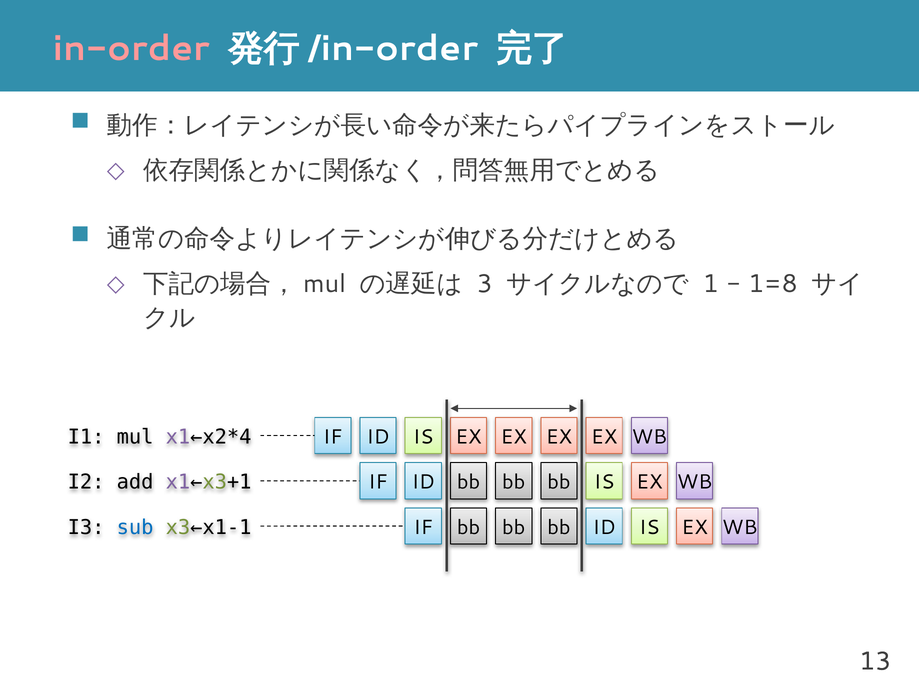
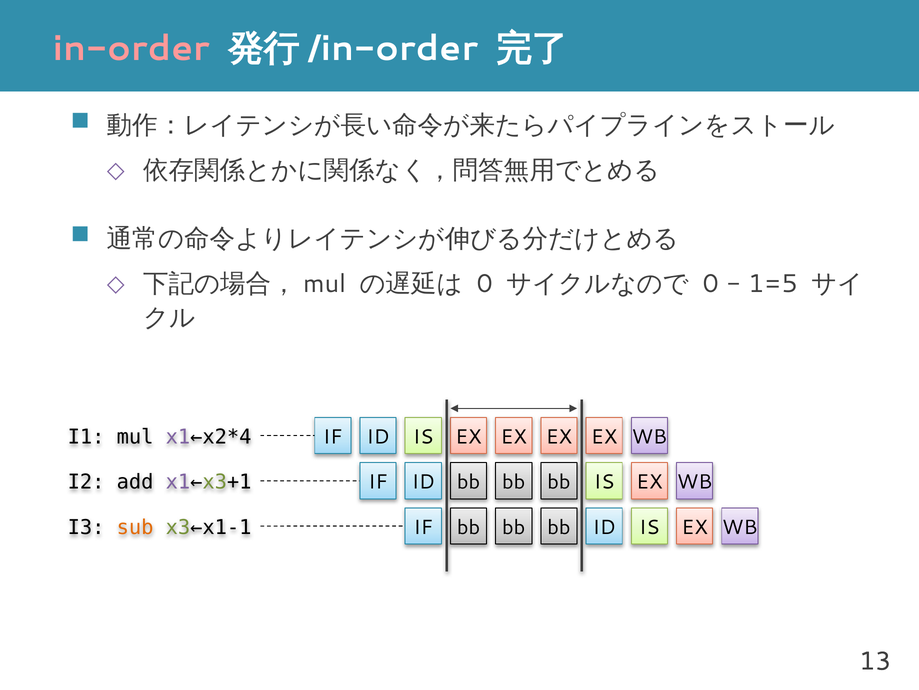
3: 3 -> 0 (485, 284)
1: 1 -> 0 (711, 284)
1=8: 1=8 -> 1=5 (773, 284)
sub colour: blue -> orange (135, 527)
